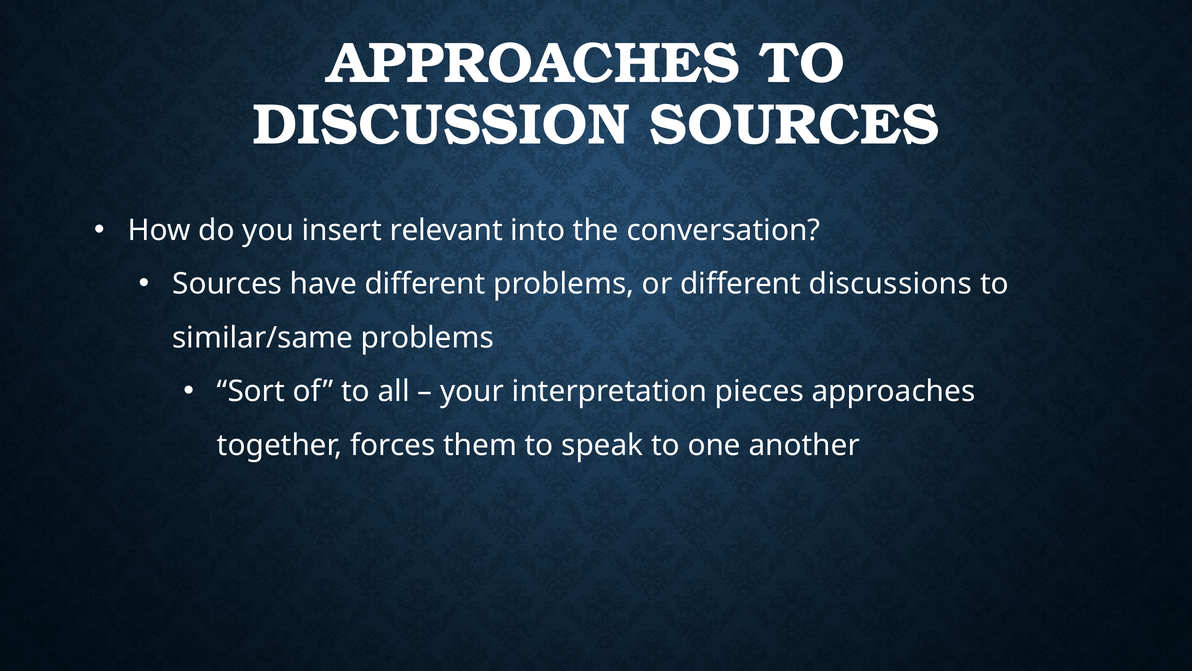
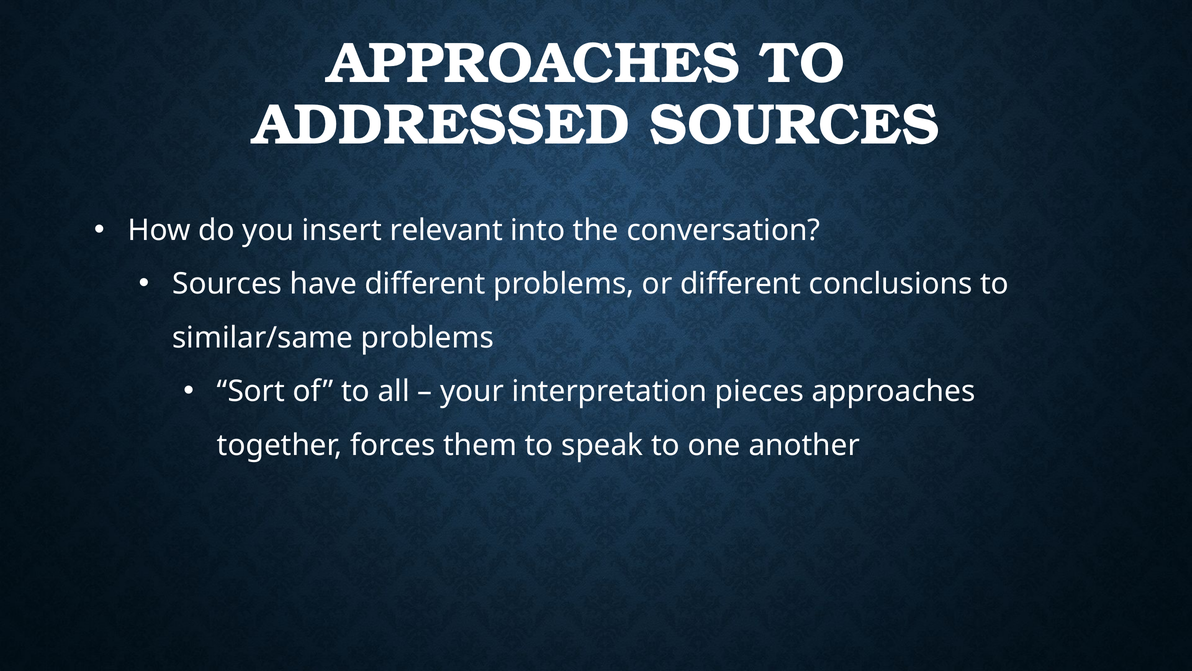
DISCUSSION: DISCUSSION -> ADDRESSED (441, 125)
discussions: discussions -> conclusions (891, 284)
